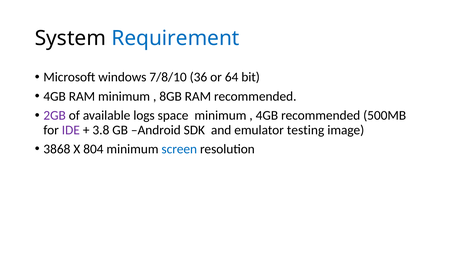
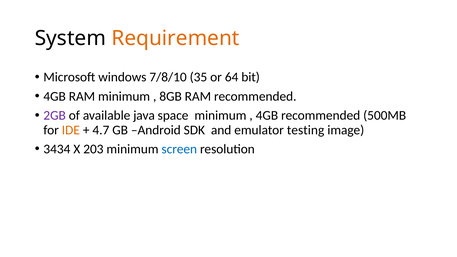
Requirement colour: blue -> orange (175, 38)
36: 36 -> 35 (198, 77)
logs: logs -> java (144, 116)
IDE colour: purple -> orange (71, 130)
3.8: 3.8 -> 4.7 (101, 130)
3868: 3868 -> 3434 (57, 149)
804: 804 -> 203 (93, 149)
